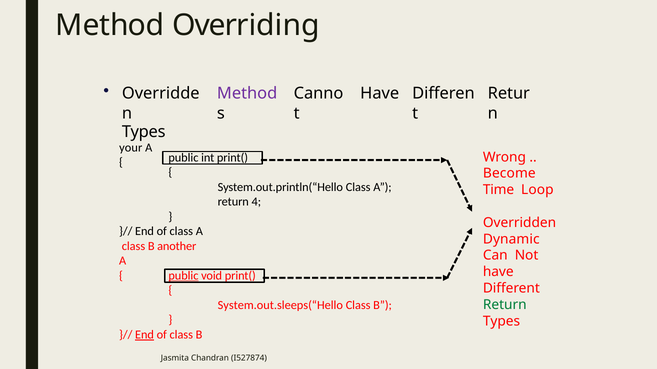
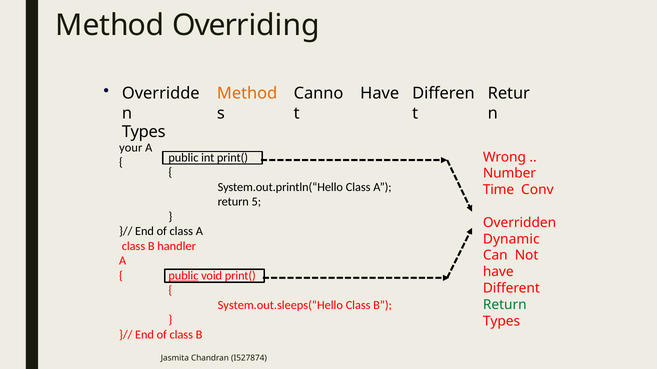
Method colour: purple -> orange (247, 94)
Become: Become -> Number (509, 174)
Loop: Loop -> Conv (537, 190)
4: 4 -> 5 (256, 202)
another: another -> handler (177, 246)
End underline: present -> none (144, 335)
